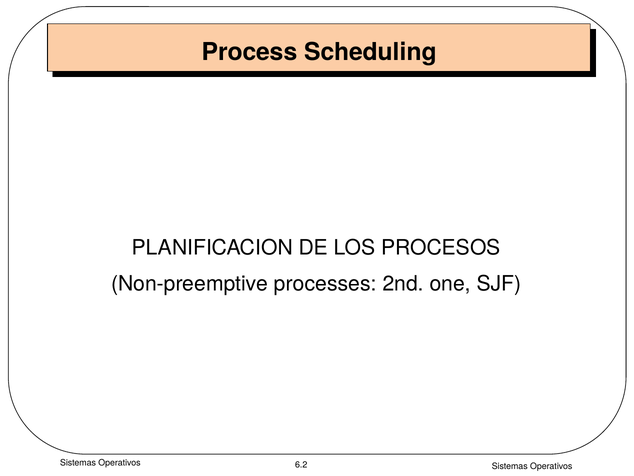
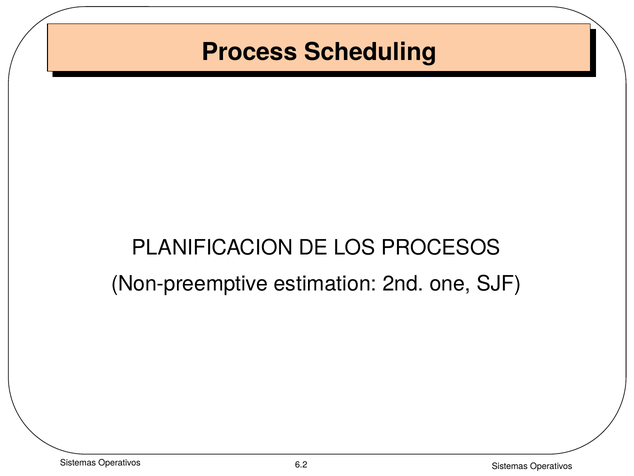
processes: processes -> estimation (325, 283)
